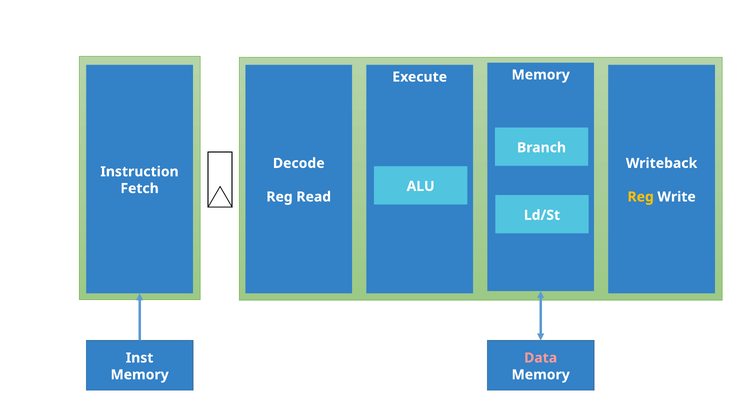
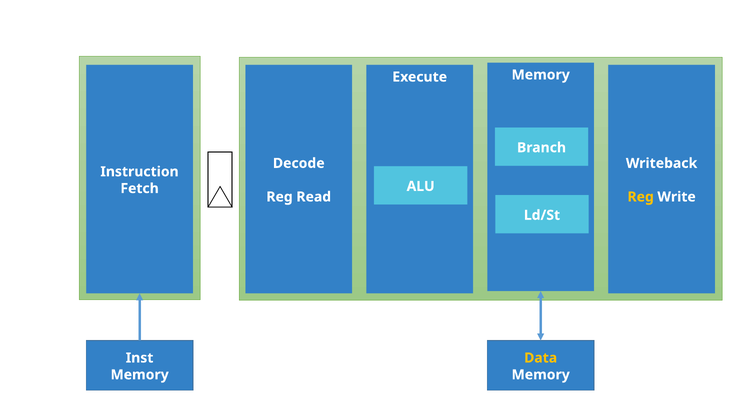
Data colour: pink -> yellow (541, 358)
